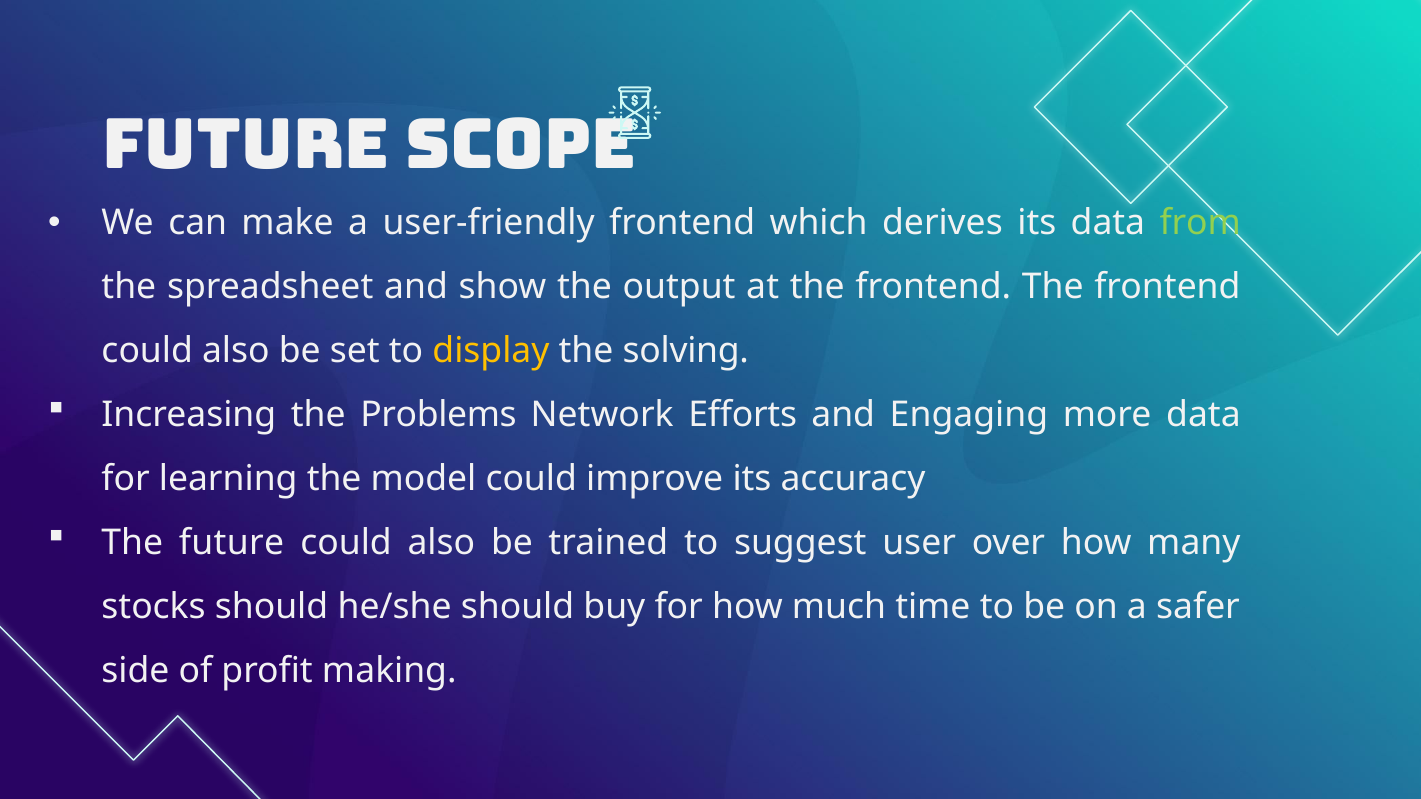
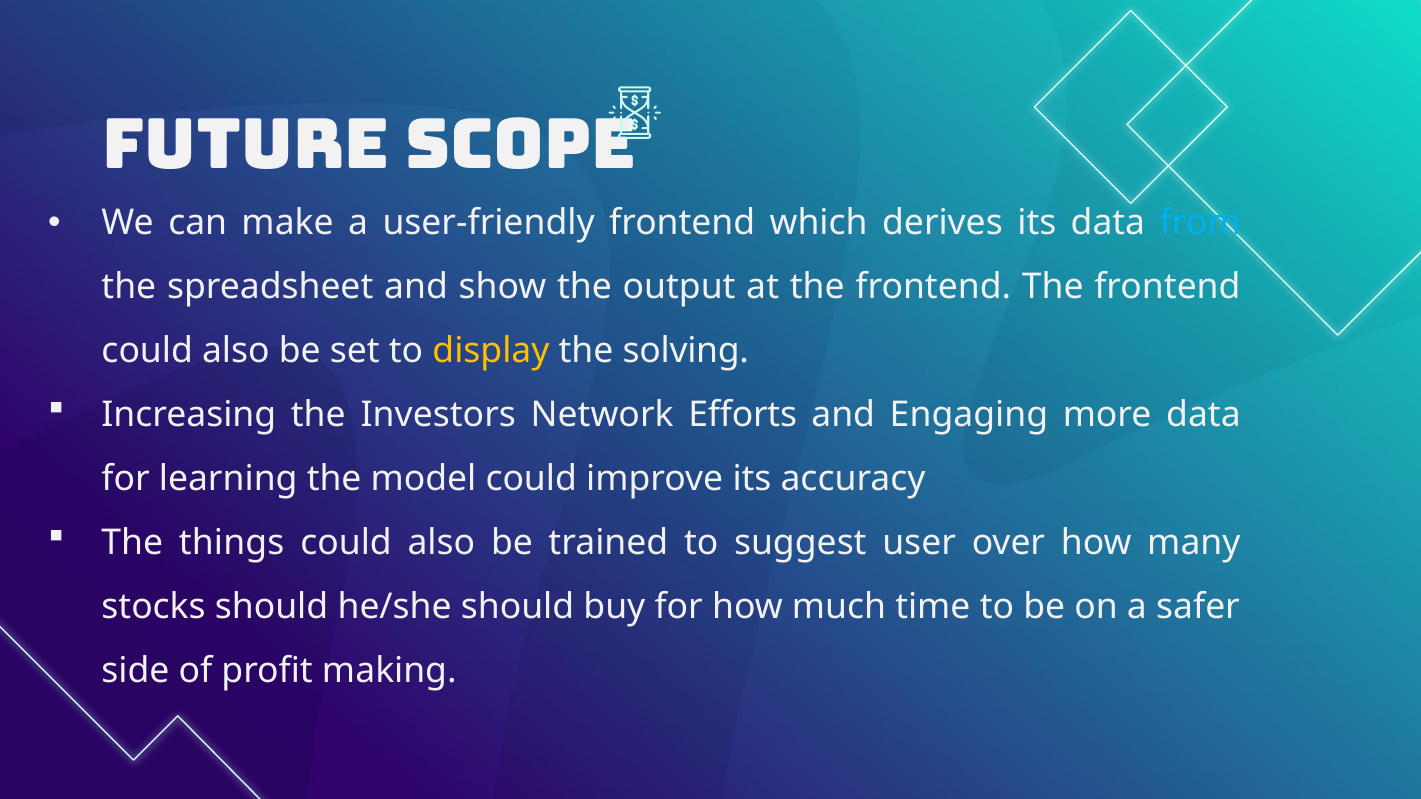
from colour: light green -> light blue (1200, 223)
Problems: Problems -> Investors (438, 415)
The future: future -> things (232, 543)
